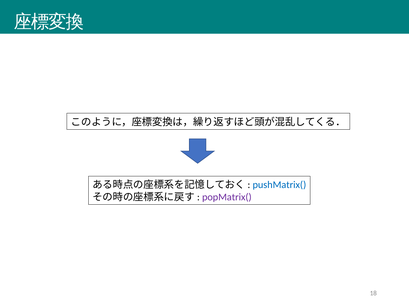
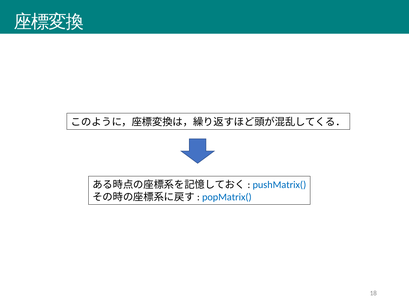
popMatrix( colour: purple -> blue (227, 197)
